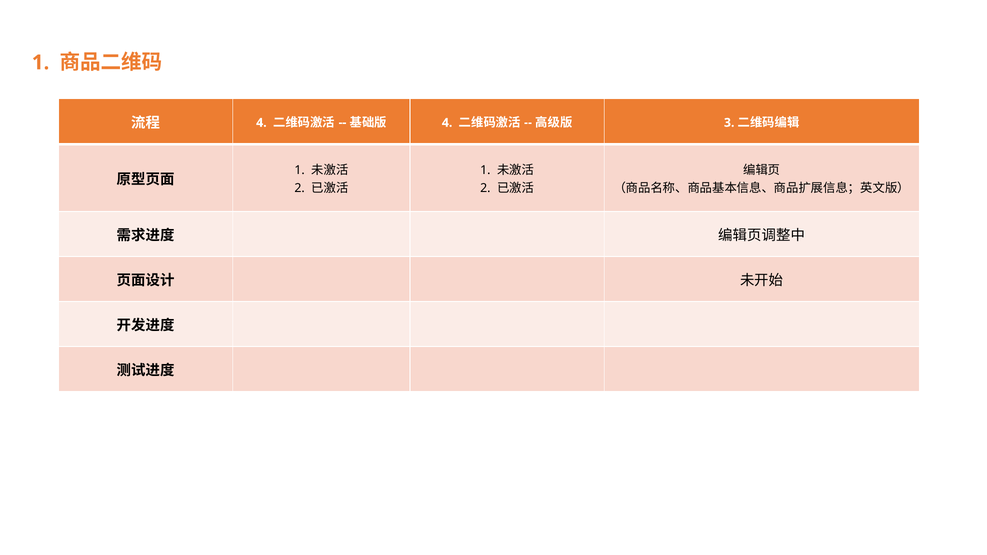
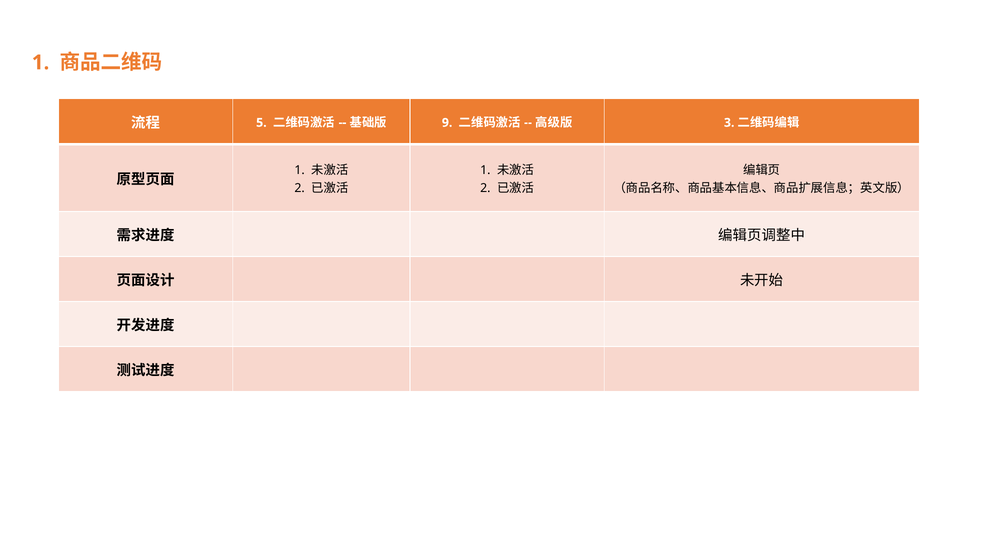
4: 4 -> 5 (261, 123)
4: 4 -> 9 (447, 123)
